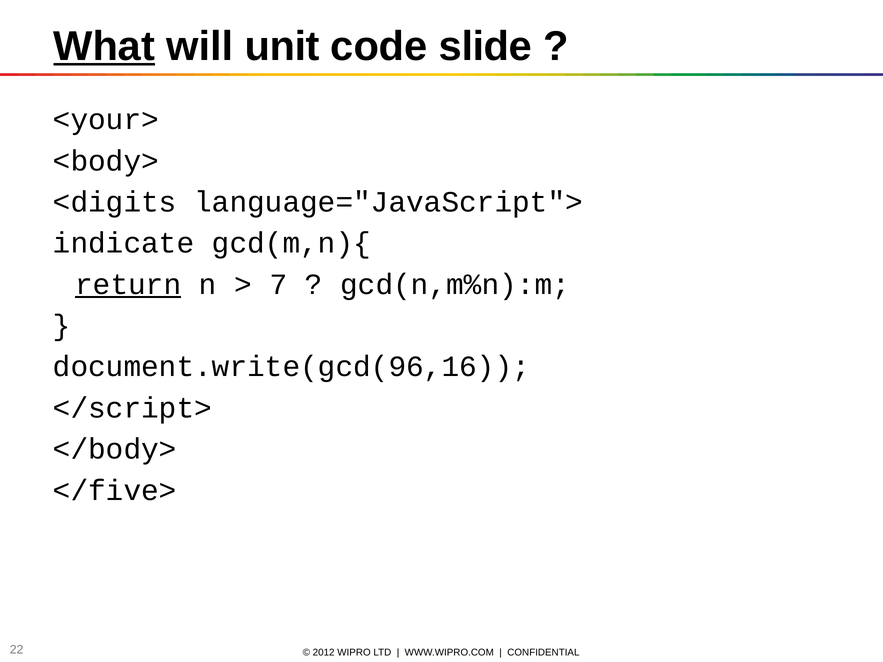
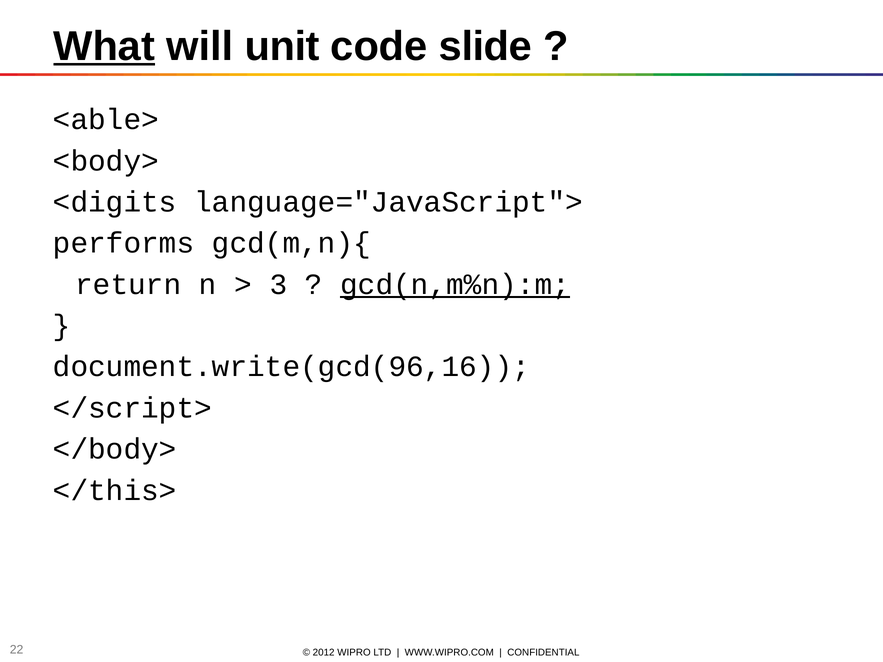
<your>: <your> -> <able> (106, 120)
indicate: indicate -> performs (124, 243)
return underline: present -> none (128, 285)
7: 7 -> 3 (278, 285)
gcd(n,m%n):m underline: none -> present (455, 285)
</five>: </five> -> </this> (115, 490)
